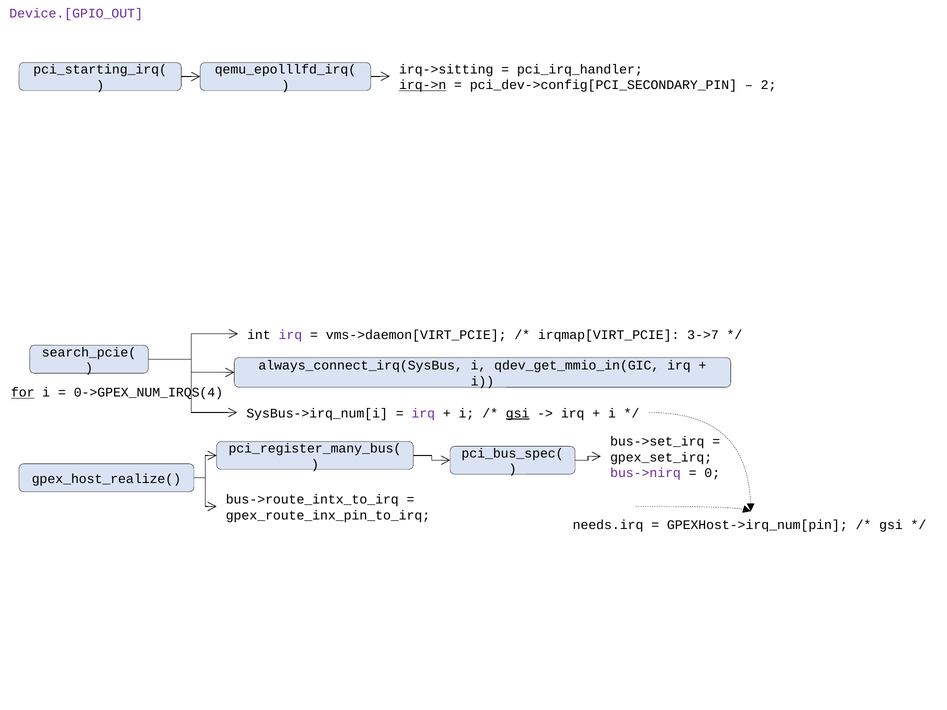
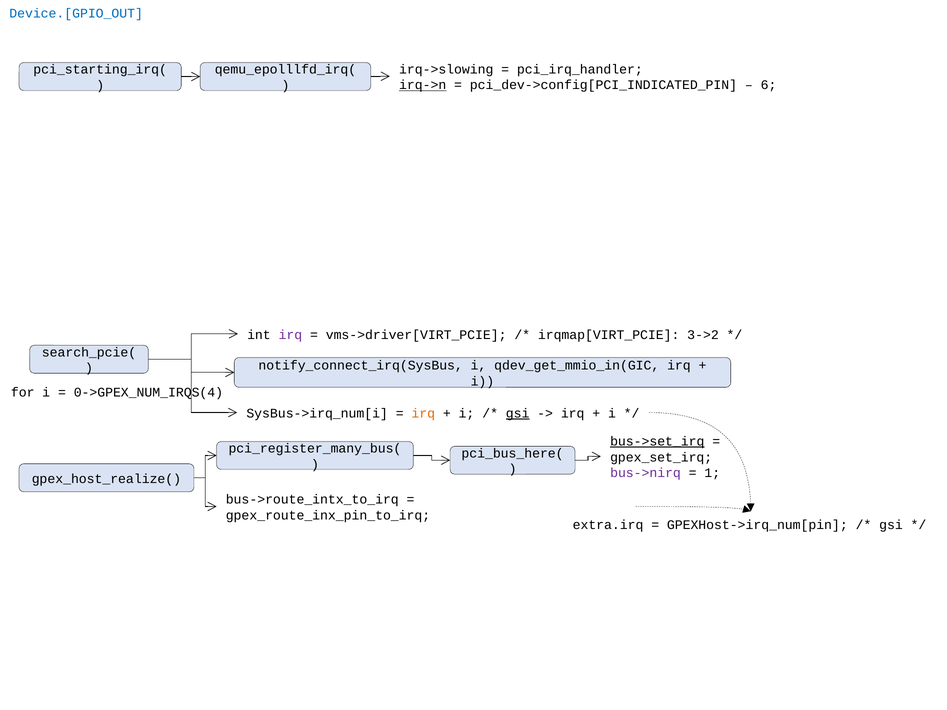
Device.[GPIO_OUT colour: purple -> blue (76, 13)
irq->sitting: irq->sitting -> irq->slowing (446, 69)
pci_dev->config[PCI_SECONDARY_PIN: pci_dev->config[PCI_SECONDARY_PIN -> pci_dev->config[PCI_INDICATED_PIN (603, 85)
2: 2 -> 6 (769, 85)
vms->daemon[VIRT_PCIE: vms->daemon[VIRT_PCIE -> vms->driver[VIRT_PCIE (416, 335)
3->7: 3->7 -> 3->2 (703, 335)
always_connect_irq(SysBus: always_connect_irq(SysBus -> notify_connect_irq(SysBus (361, 366)
for underline: present -> none (23, 393)
irq colour: purple -> orange (423, 414)
bus->set_irq underline: none -> present (657, 442)
pci_bus_spec(: pci_bus_spec( -> pci_bus_here( (513, 453)
0: 0 -> 1 (712, 473)
needs.irq: needs.irq -> extra.irq (608, 525)
